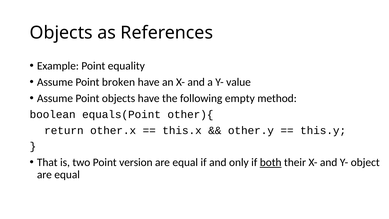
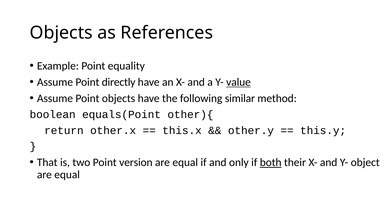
broken: broken -> directly (119, 82)
value underline: none -> present (239, 82)
empty: empty -> similar (240, 98)
